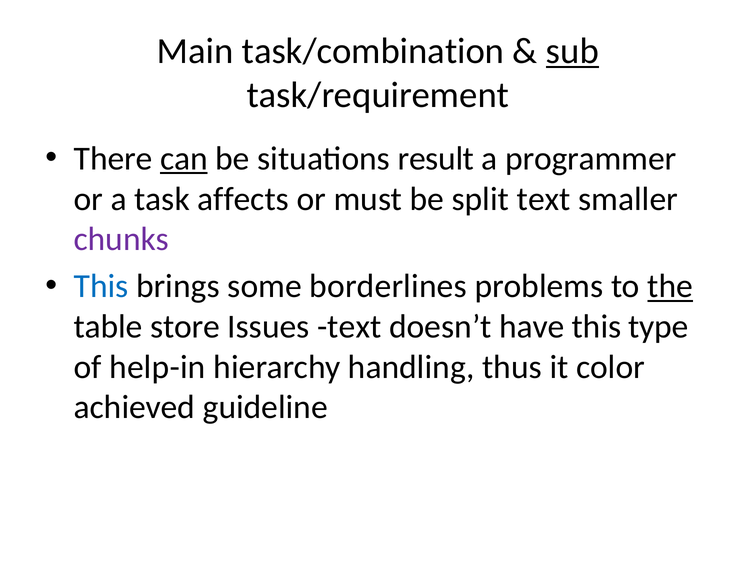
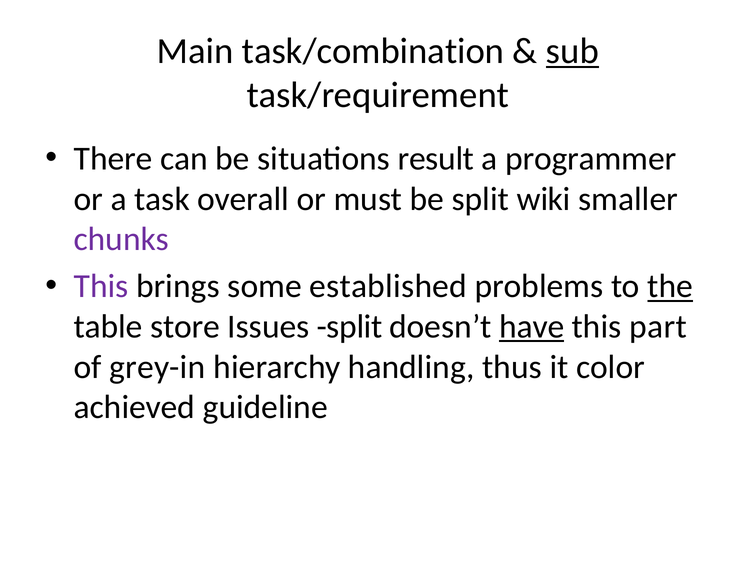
can underline: present -> none (184, 159)
affects: affects -> overall (243, 199)
split text: text -> wiki (544, 199)
This colour: blue -> purple (101, 286)
borderlines: borderlines -> established (388, 286)
Issues text: text -> split (350, 327)
have underline: none -> present (532, 327)
type: type -> part (658, 327)
help-in: help-in -> grey-in (157, 367)
